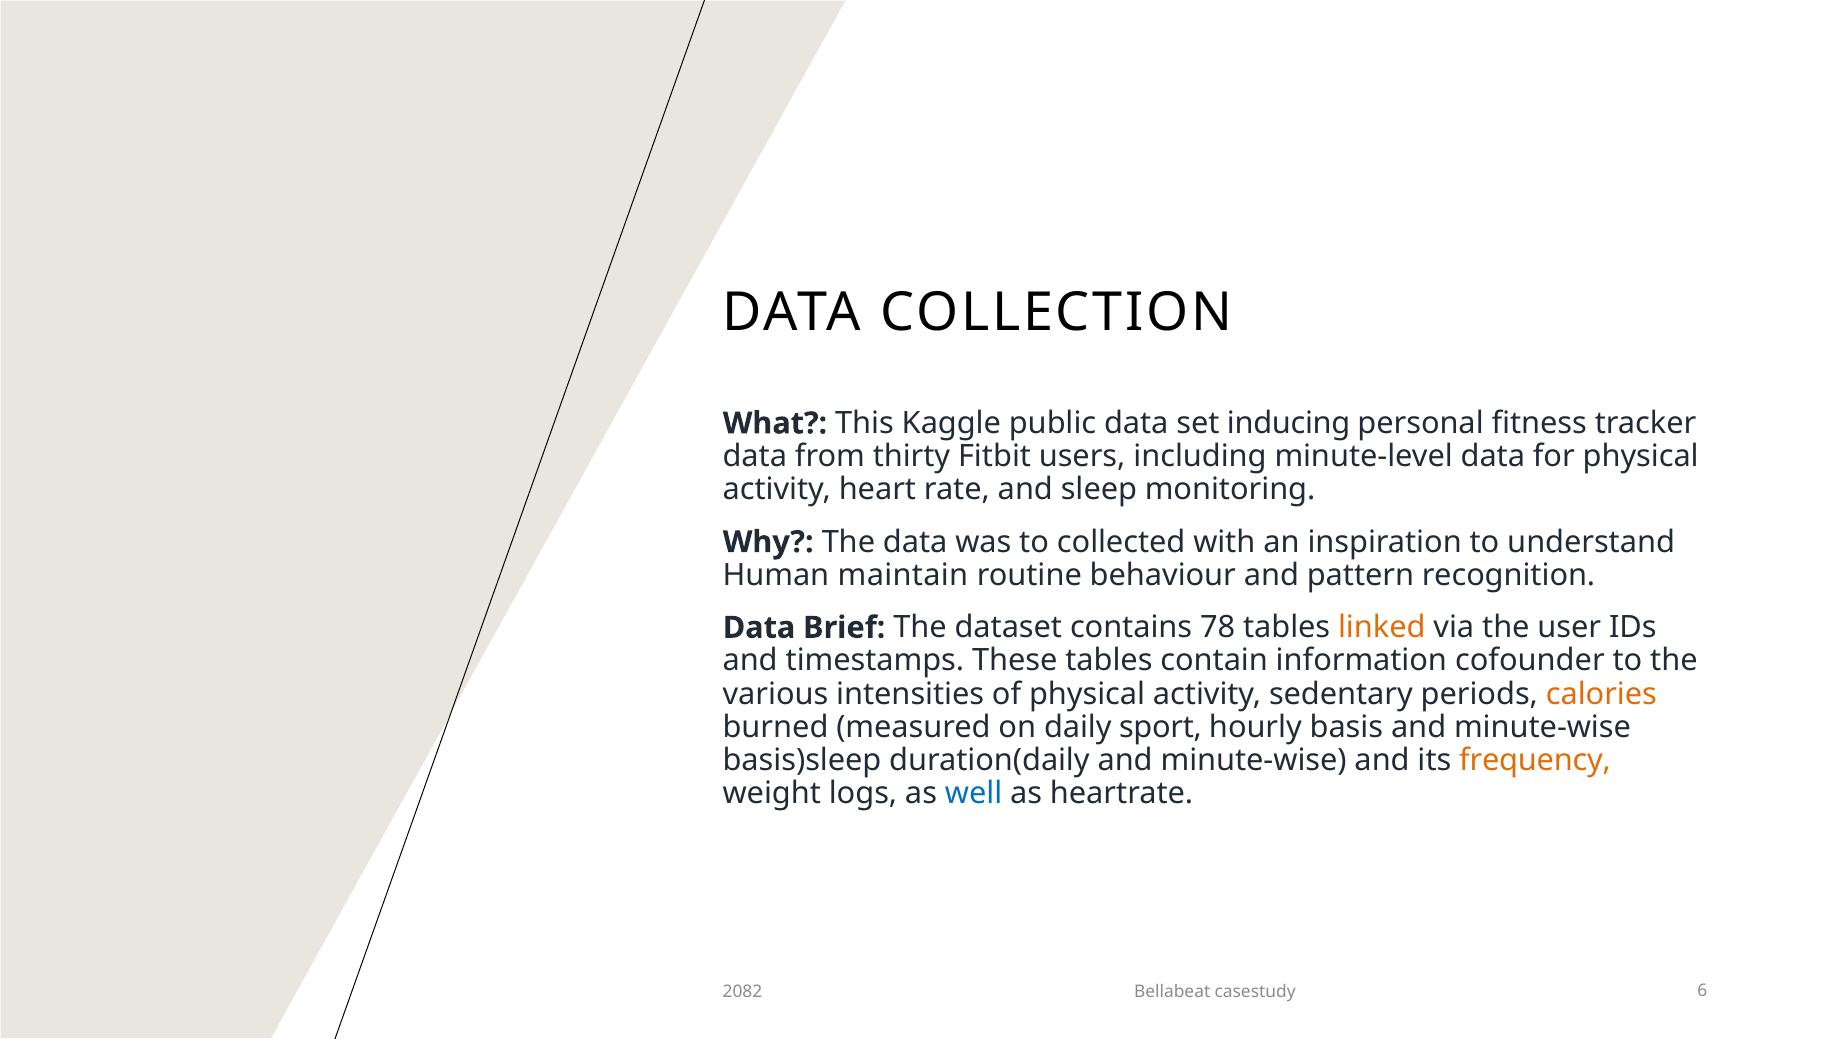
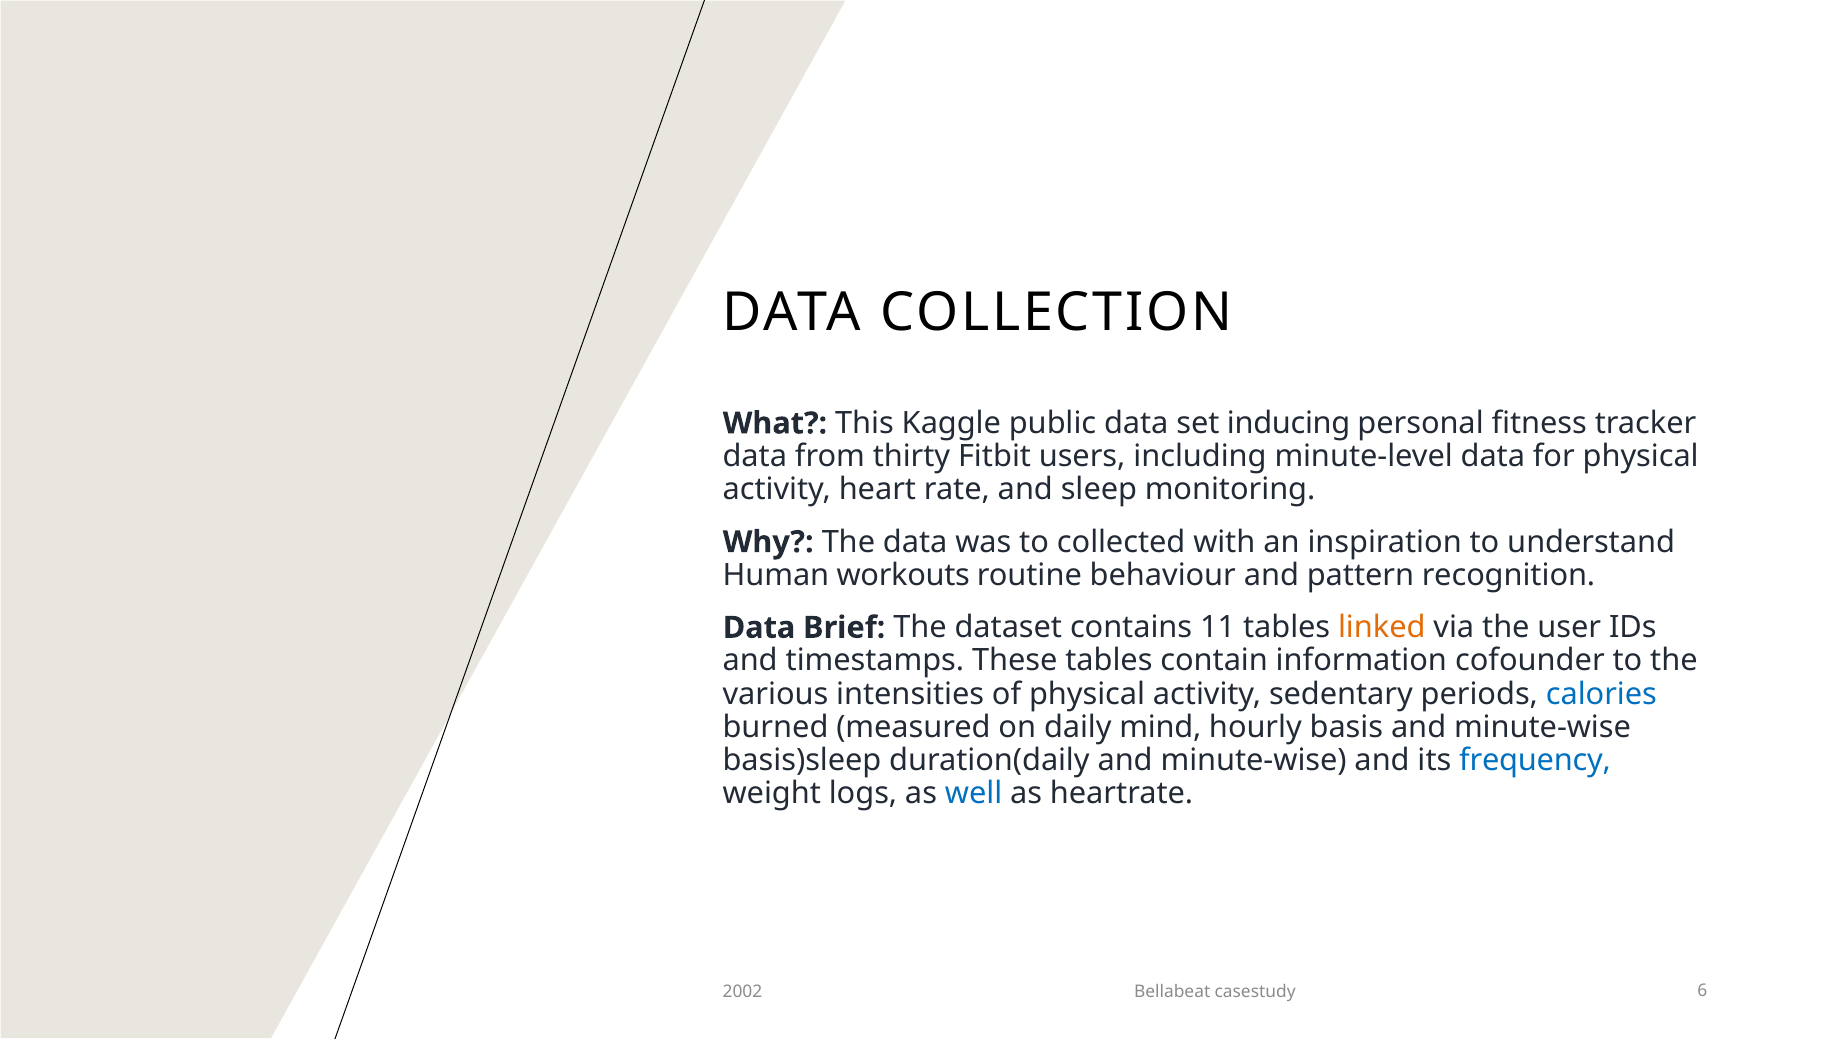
maintain: maintain -> workouts (903, 576)
78: 78 -> 11 (1218, 628)
calories colour: orange -> blue (1601, 694)
sport: sport -> mind (1160, 727)
frequency colour: orange -> blue (1535, 761)
2082: 2082 -> 2002 (743, 992)
